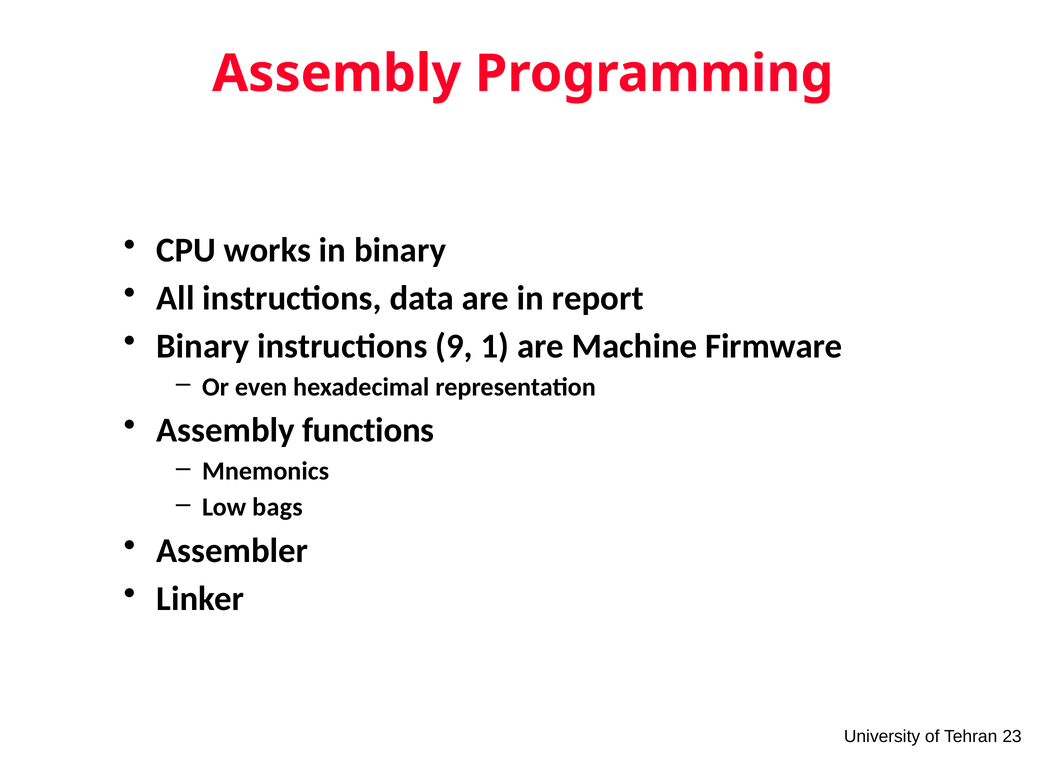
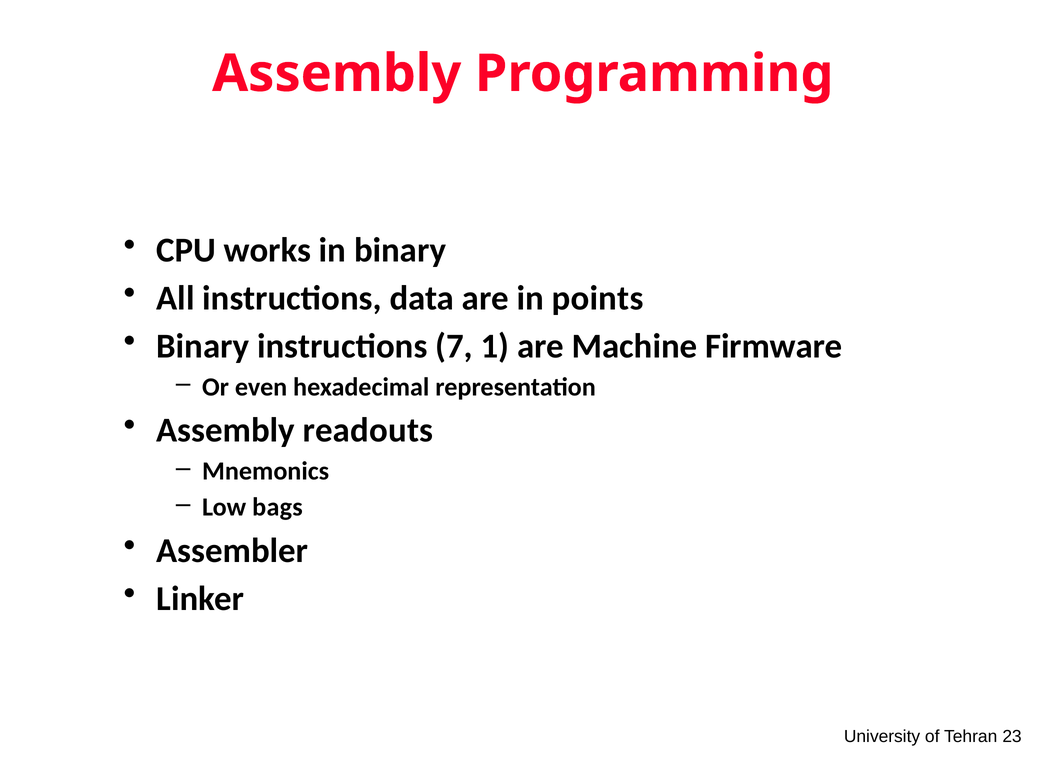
report: report -> points (598, 298)
9: 9 -> 7 (454, 347)
functions: functions -> readouts (368, 431)
